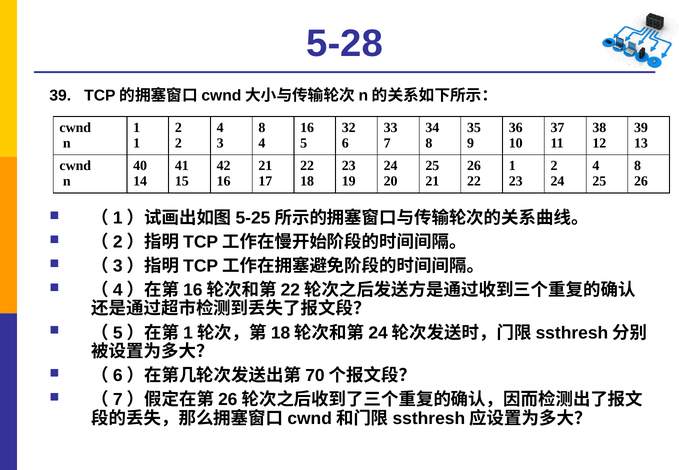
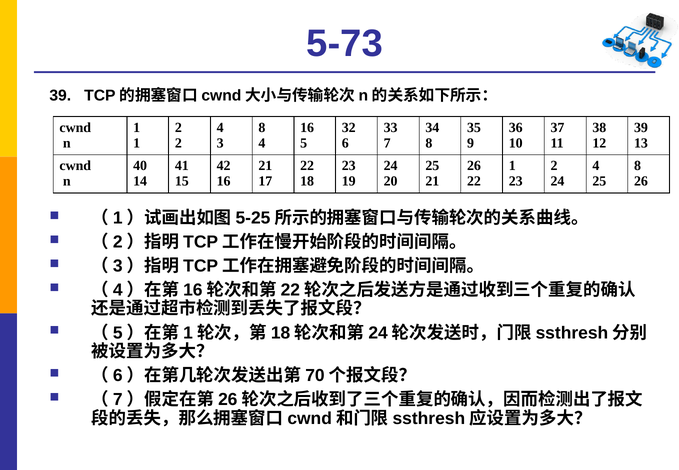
5-28: 5-28 -> 5-73 (345, 44)
